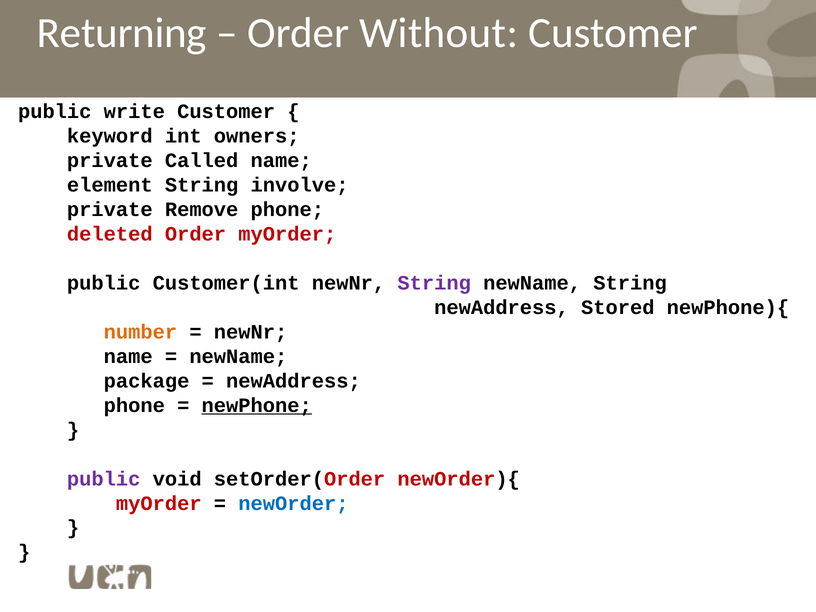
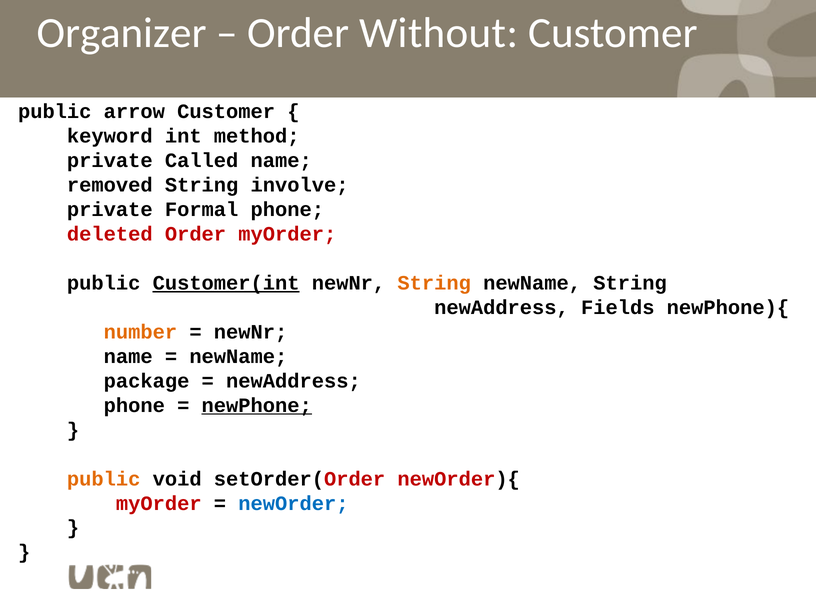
Returning: Returning -> Organizer (122, 33)
write: write -> arrow (134, 112)
owners: owners -> method (257, 136)
element: element -> removed (110, 185)
Remove: Remove -> Formal (202, 210)
Customer(int underline: none -> present (226, 283)
String colour: purple -> orange (434, 283)
Stored: Stored -> Fields (618, 307)
public colour: purple -> orange (104, 479)
